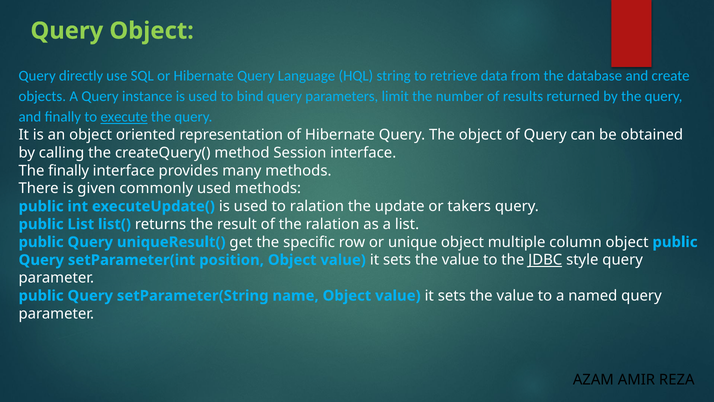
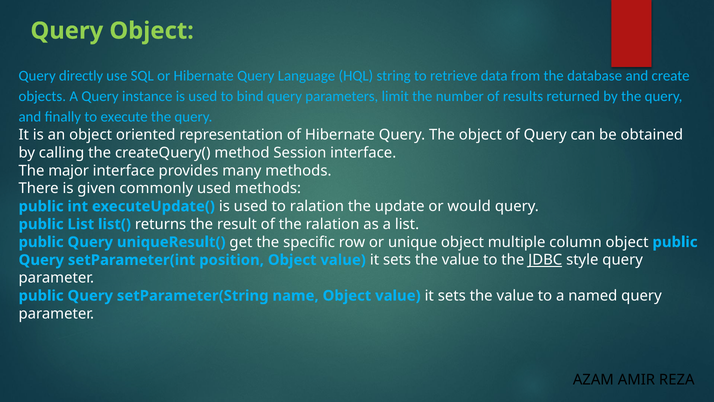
execute underline: present -> none (124, 117)
The finally: finally -> major (69, 170)
takers: takers -> would (469, 206)
